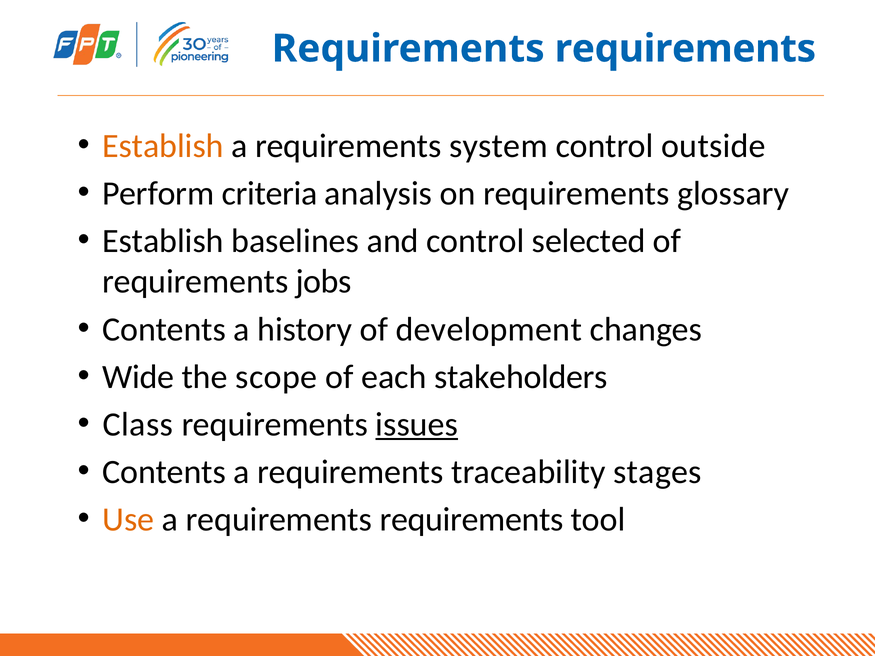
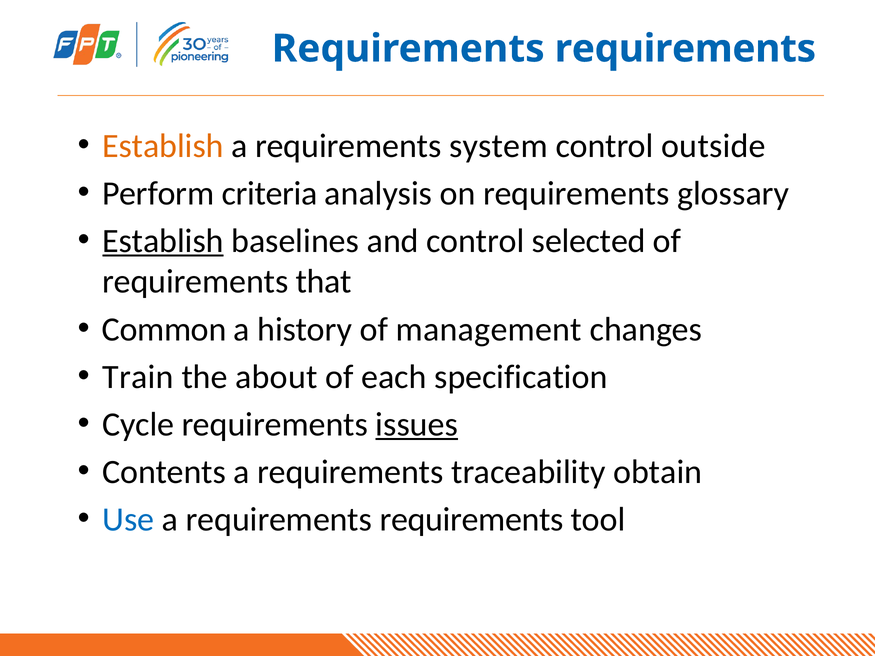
Establish underline: none -> present (163, 241)
jobs: jobs -> that (324, 282)
Contents: Contents -> Common (164, 329)
development: development -> management (489, 329)
Wide: Wide -> Train (138, 377)
scope: scope -> about (276, 377)
stakeholders: stakeholders -> specification (521, 377)
Class: Class -> Cycle (138, 425)
stages: stages -> obtain (658, 472)
Use colour: orange -> blue (128, 520)
